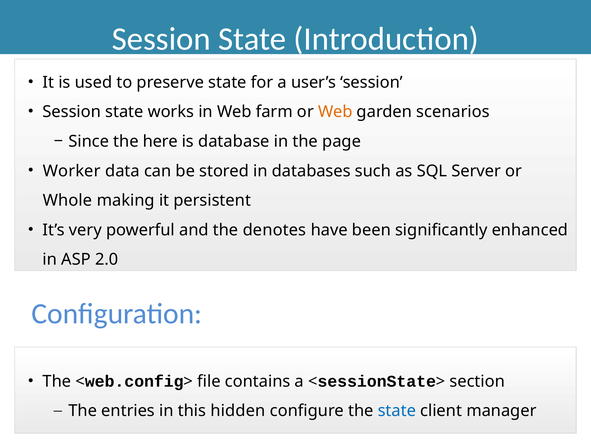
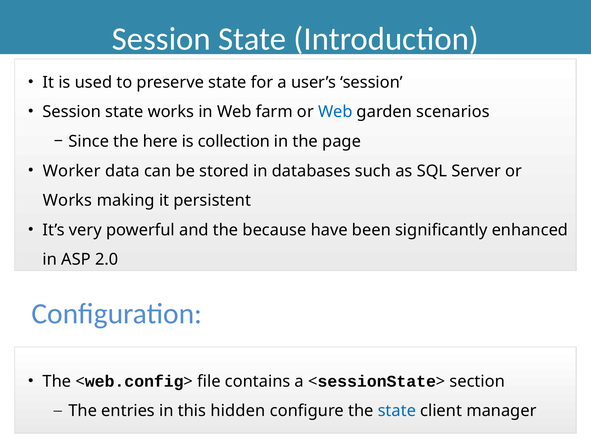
Web colour: orange -> blue (335, 112)
database: database -> collection (234, 141)
Whole: Whole -> Works (67, 201)
denotes: denotes -> because (275, 230)
